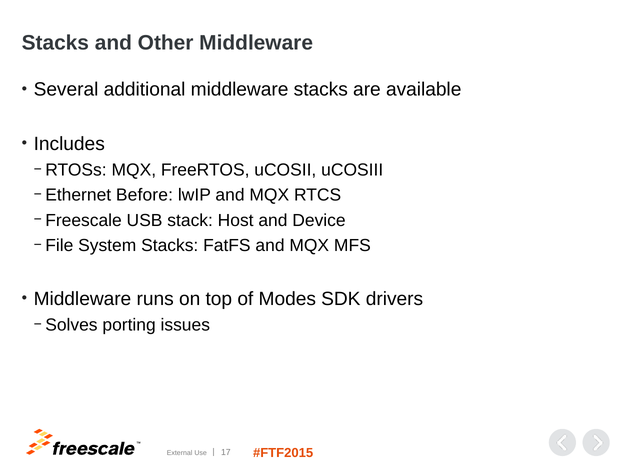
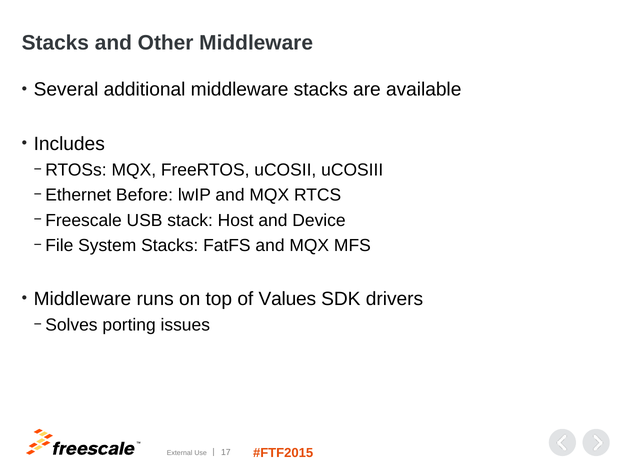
Modes: Modes -> Values (287, 299)
